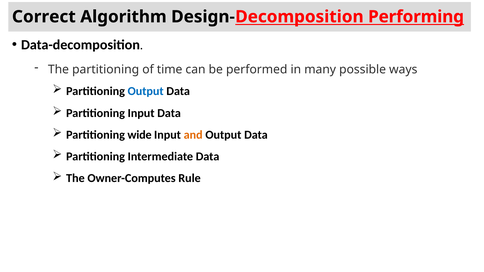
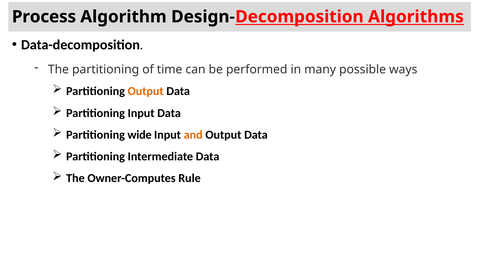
Correct: Correct -> Process (44, 17)
Performing: Performing -> Algorithms (416, 17)
Output colour: blue -> orange (146, 91)
